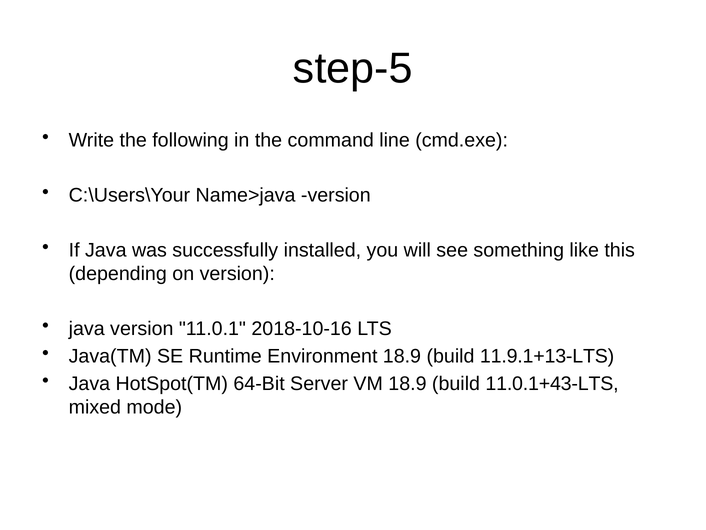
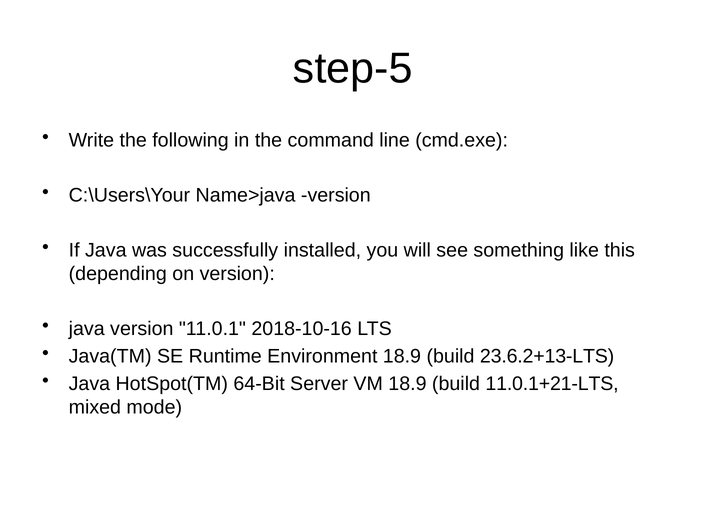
11.9.1+13-LTS: 11.9.1+13-LTS -> 23.6.2+13-LTS (547, 356)
11.0.1+43-LTS: 11.0.1+43-LTS -> 11.0.1+21-LTS (552, 383)
